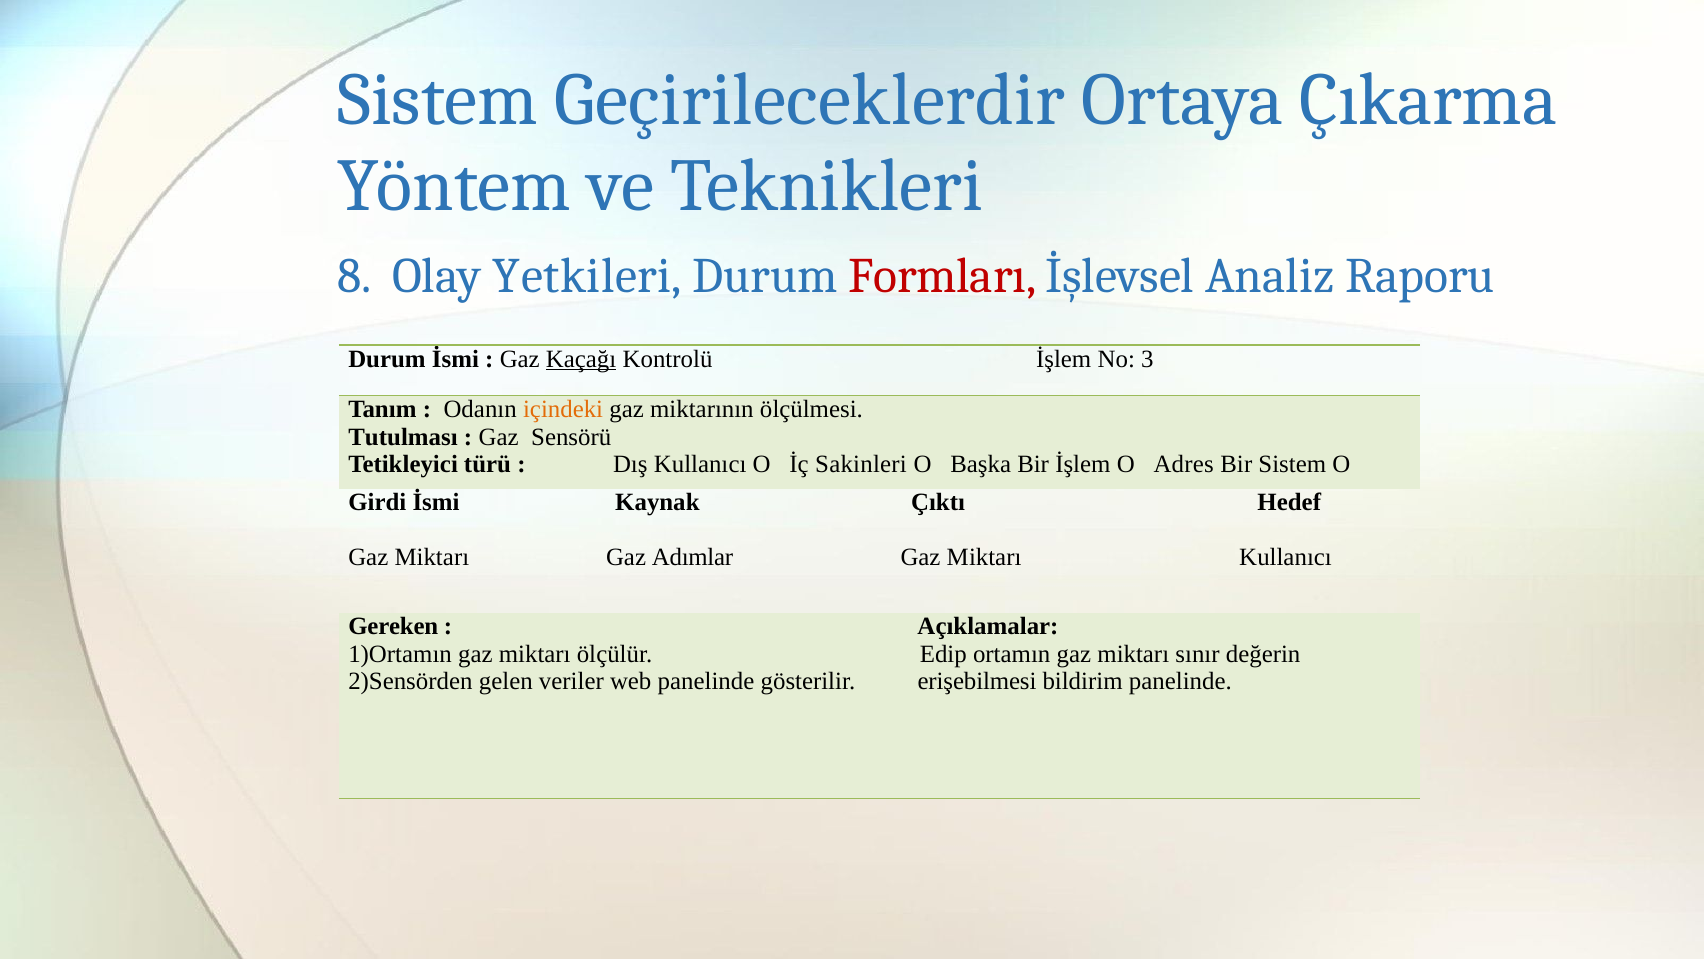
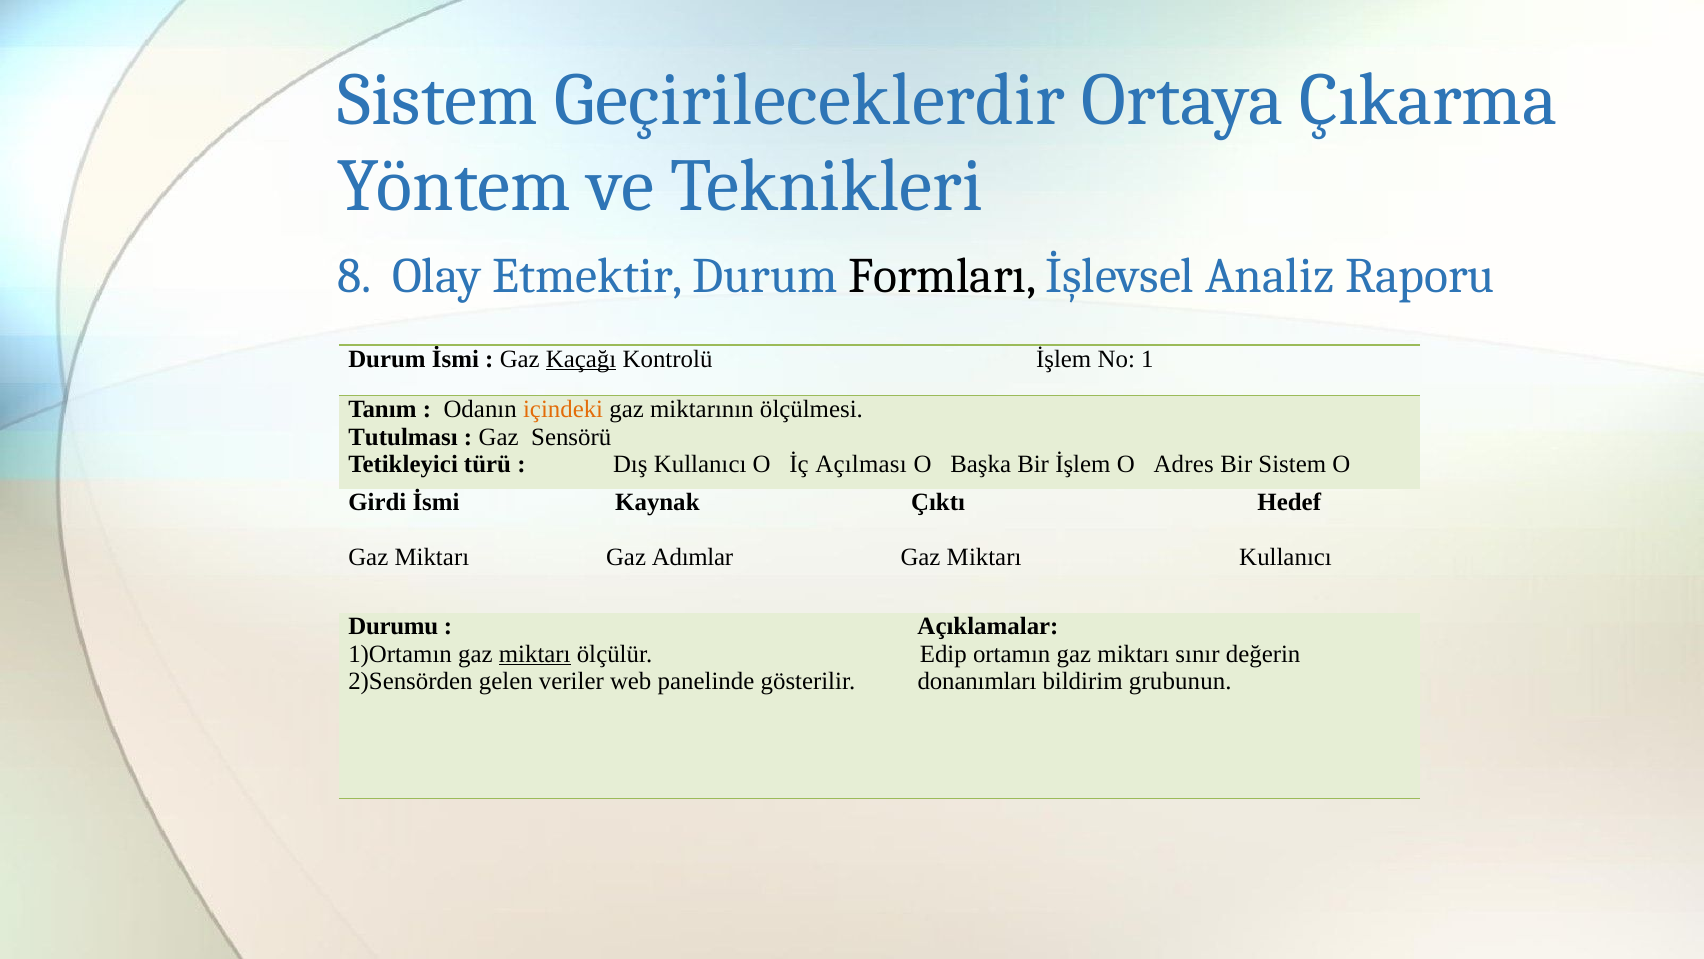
Yetkileri: Yetkileri -> Etmektir (588, 276)
Formları colour: red -> black (942, 276)
3: 3 -> 1 (1147, 359)
Sakinleri: Sakinleri -> Açılması (861, 464)
Gereken: Gereken -> Durumu (393, 626)
miktarı underline: none -> present (535, 654)
erişebilmesi: erişebilmesi -> donanımları (977, 681)
bildirim panelinde: panelinde -> grubunun (1180, 681)
